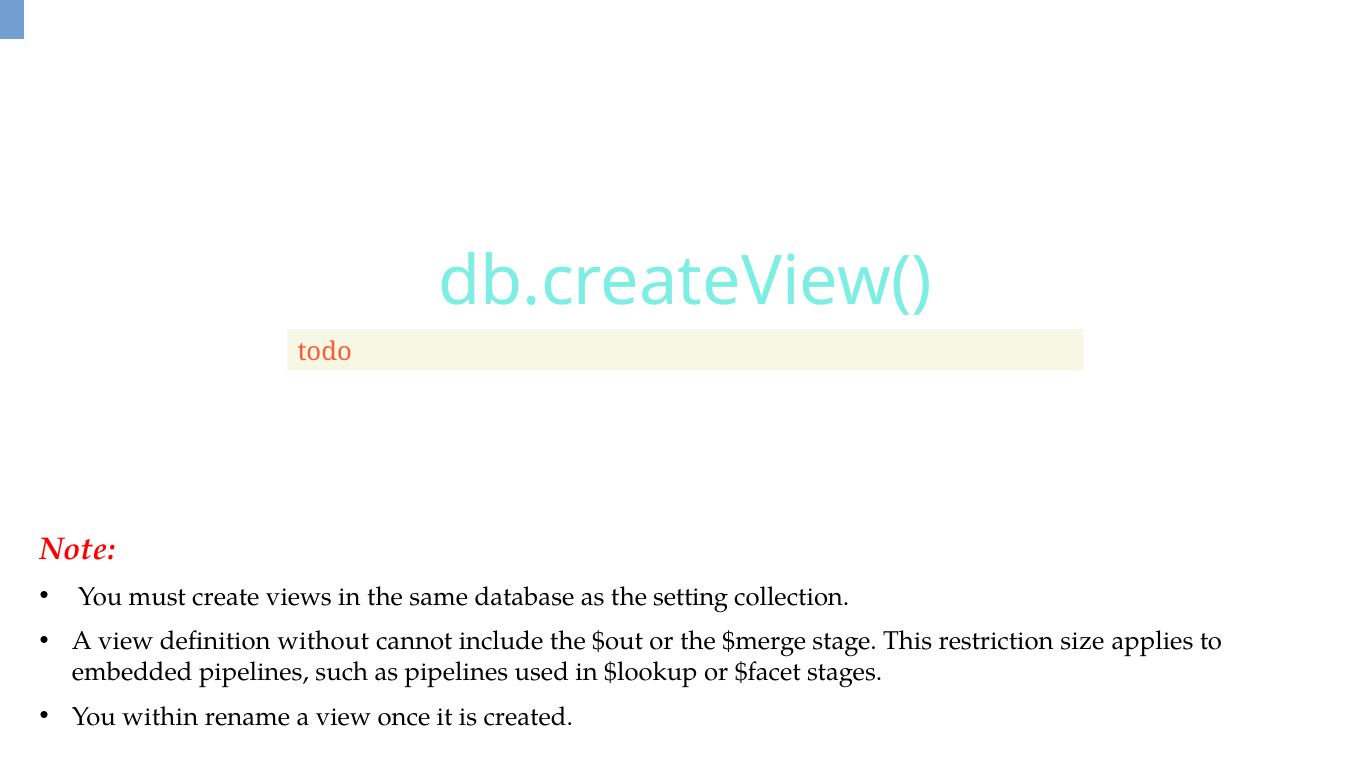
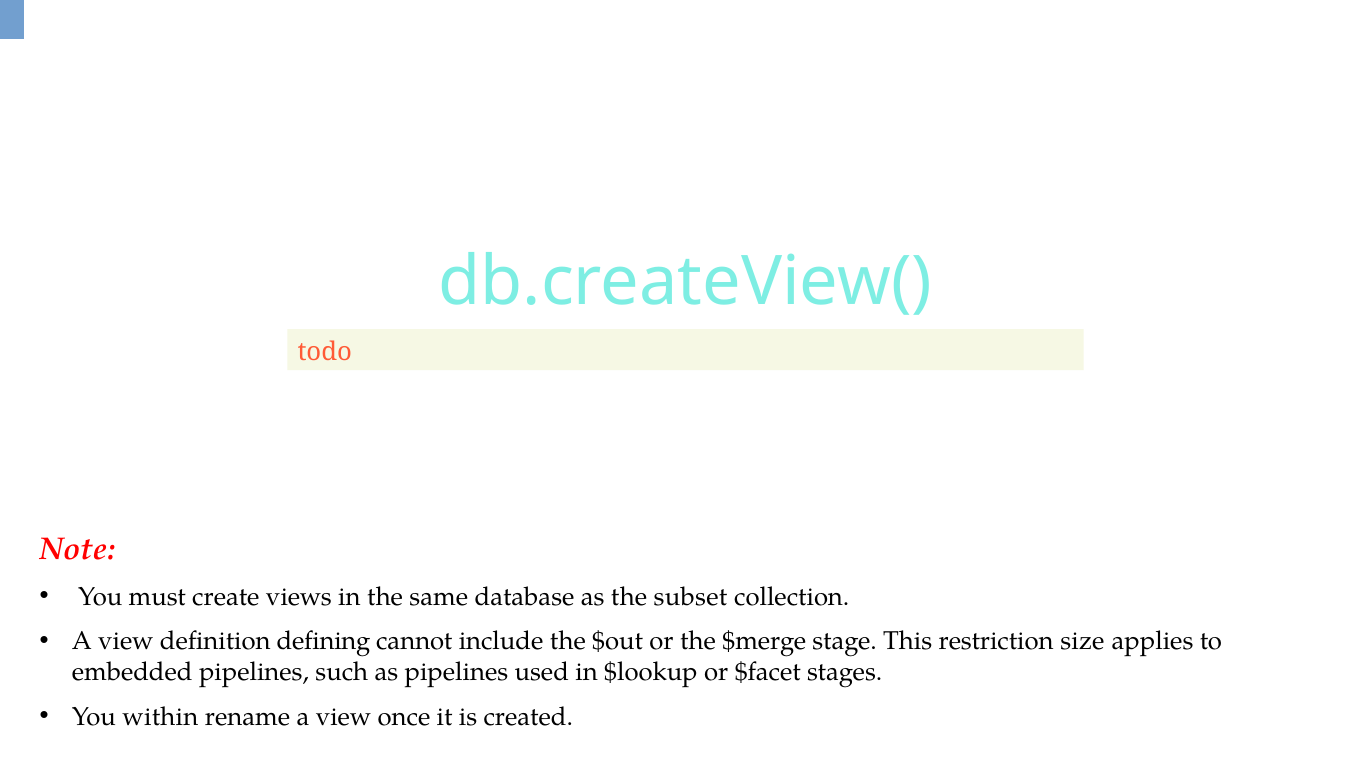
setting: setting -> subset (690, 597)
without: without -> defining (324, 641)
